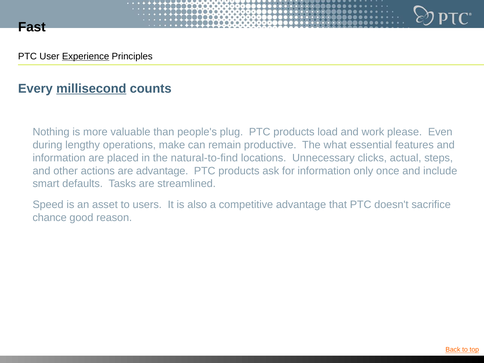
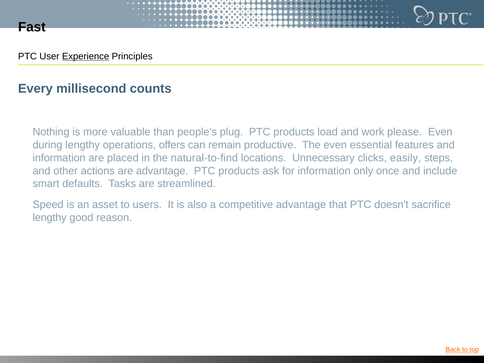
millisecond underline: present -> none (91, 89)
make: make -> offers (172, 145)
The what: what -> even (335, 145)
actual: actual -> easily (406, 158)
chance: chance -> lengthy (50, 218)
